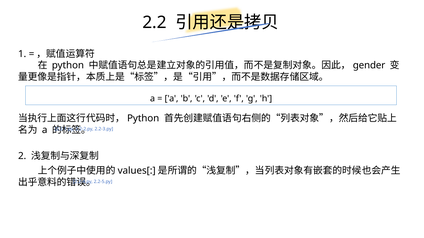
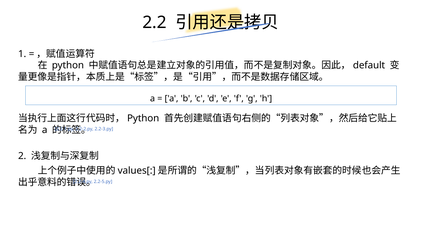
gender: gender -> default (369, 66)
